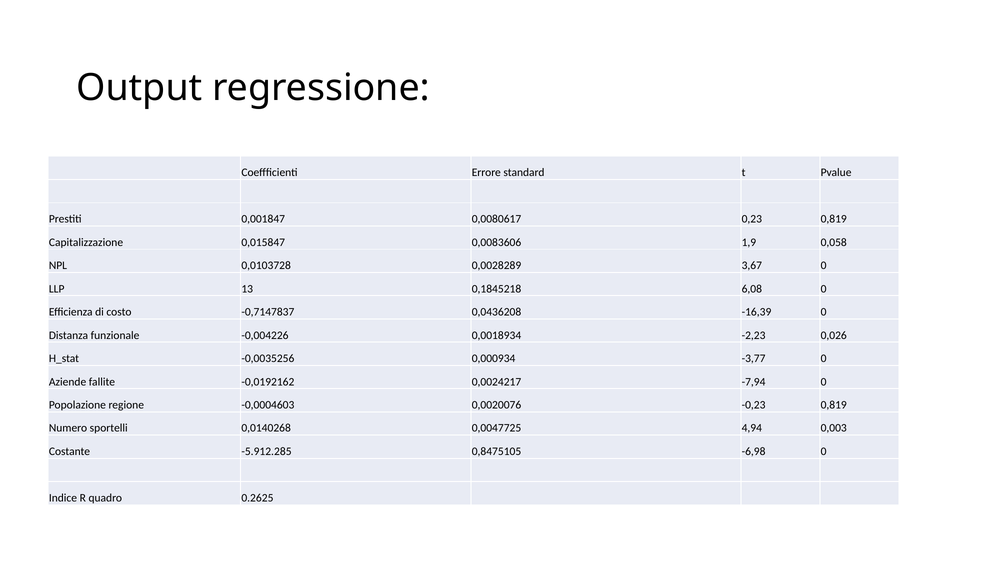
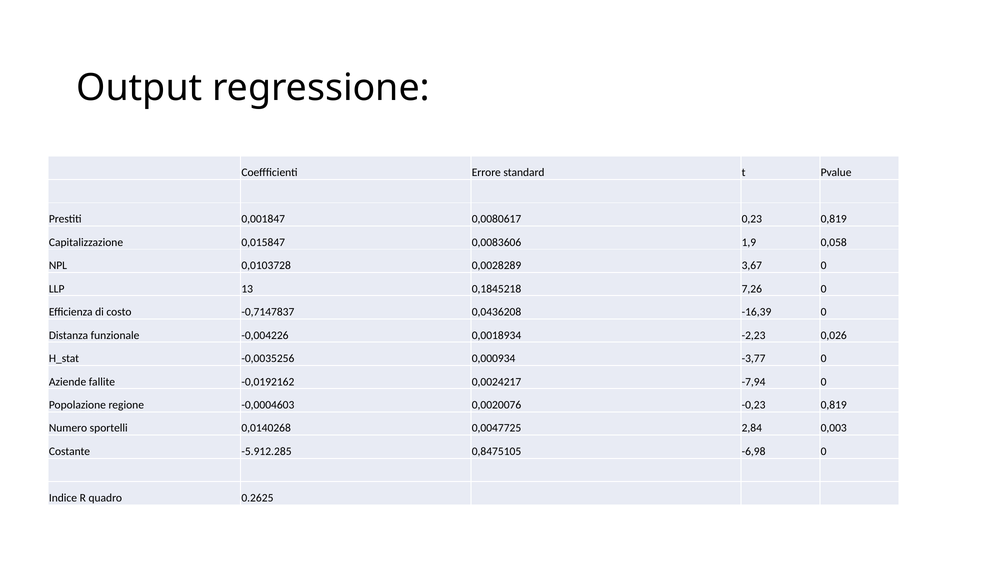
6,08: 6,08 -> 7,26 (752, 289)
4,94: 4,94 -> 2,84 (752, 428)
